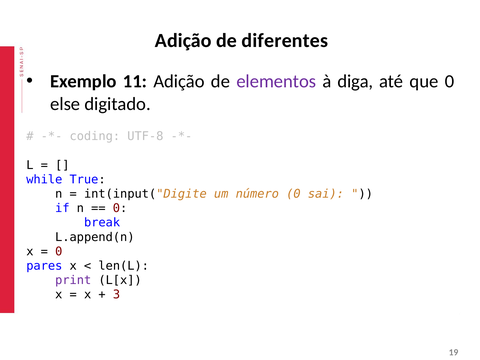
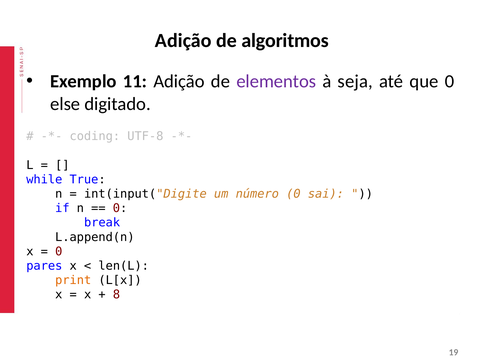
diferentes: diferentes -> algoritmos (285, 41)
diga: diga -> seja (355, 81)
print colour: purple -> orange (73, 280)
3: 3 -> 8 (117, 295)
